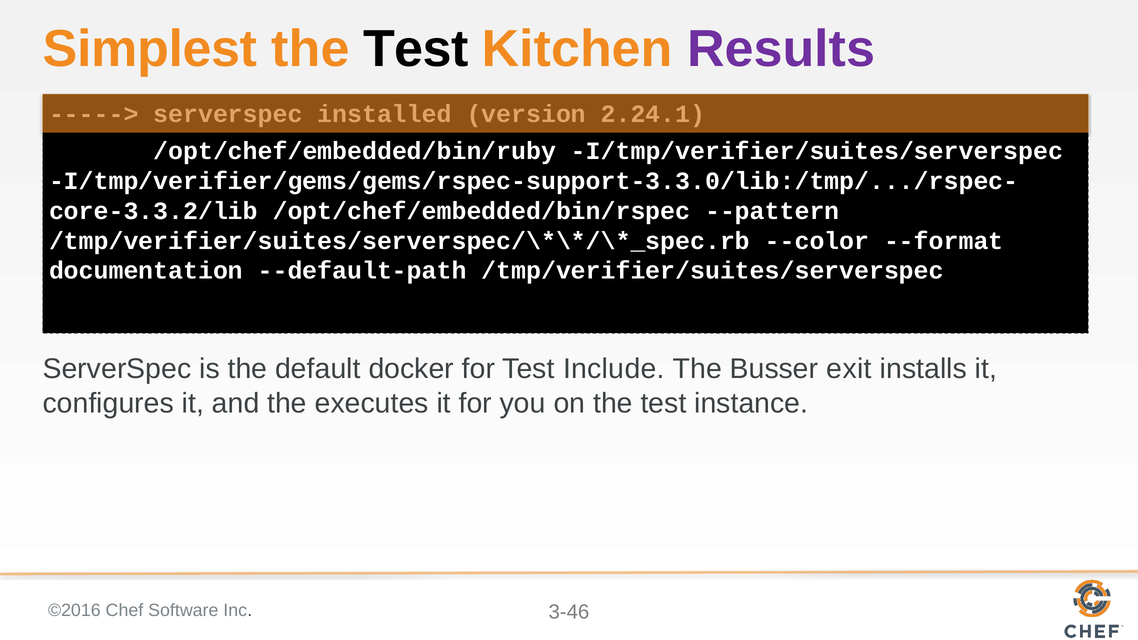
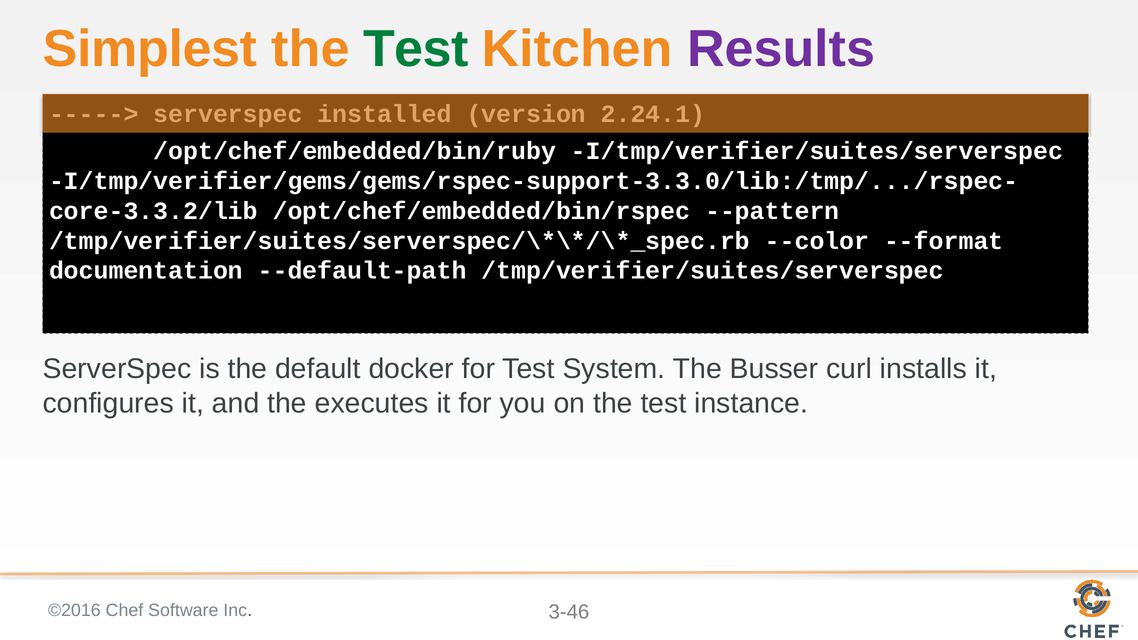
Test colour: black -> green (416, 49)
Include: Include -> System (614, 369)
exit: exit -> curl (849, 369)
